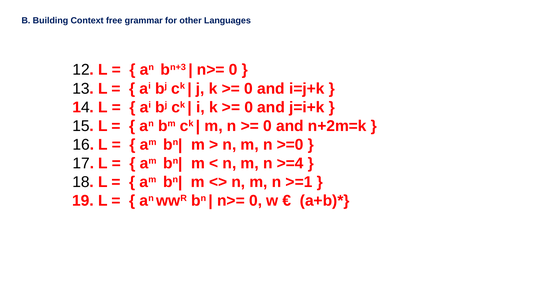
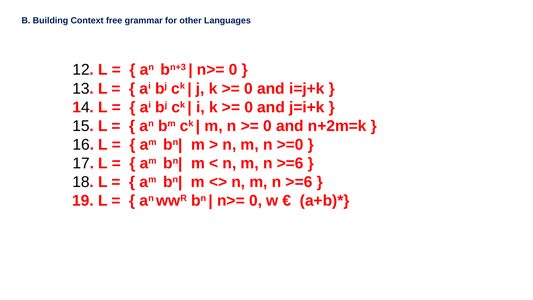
>=4: >=4 -> >=6 (290, 163)
>=1: >=1 -> >=6 (299, 182)
